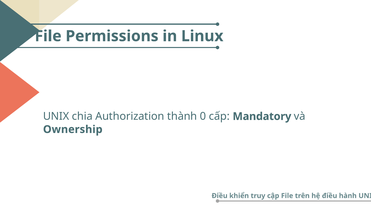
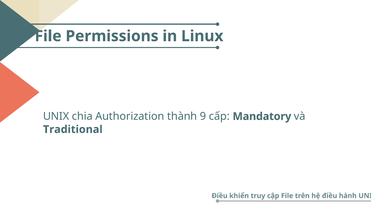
0: 0 -> 9 (203, 116)
Ownership: Ownership -> Traditional (73, 129)
